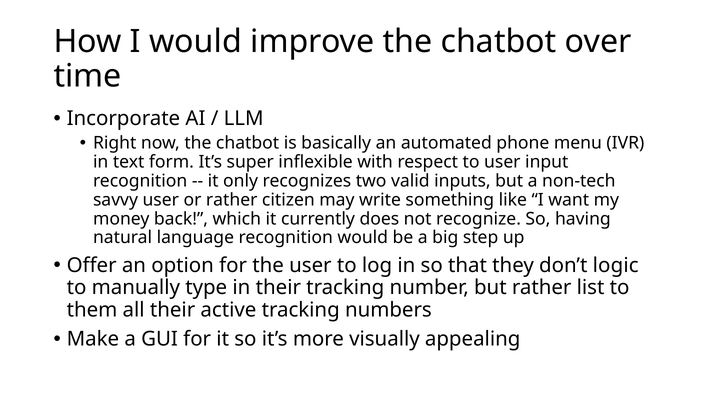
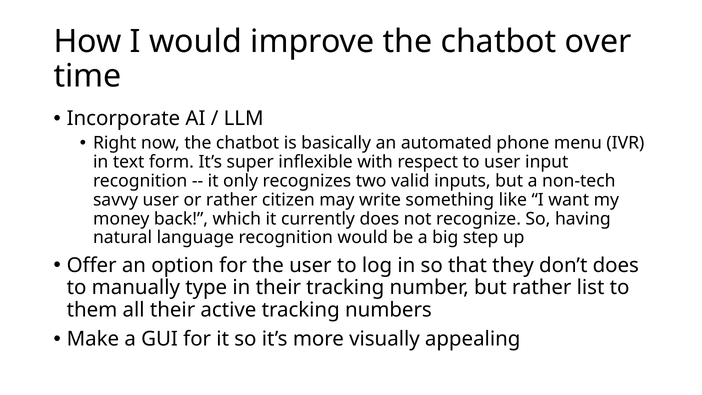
don’t logic: logic -> does (616, 265)
